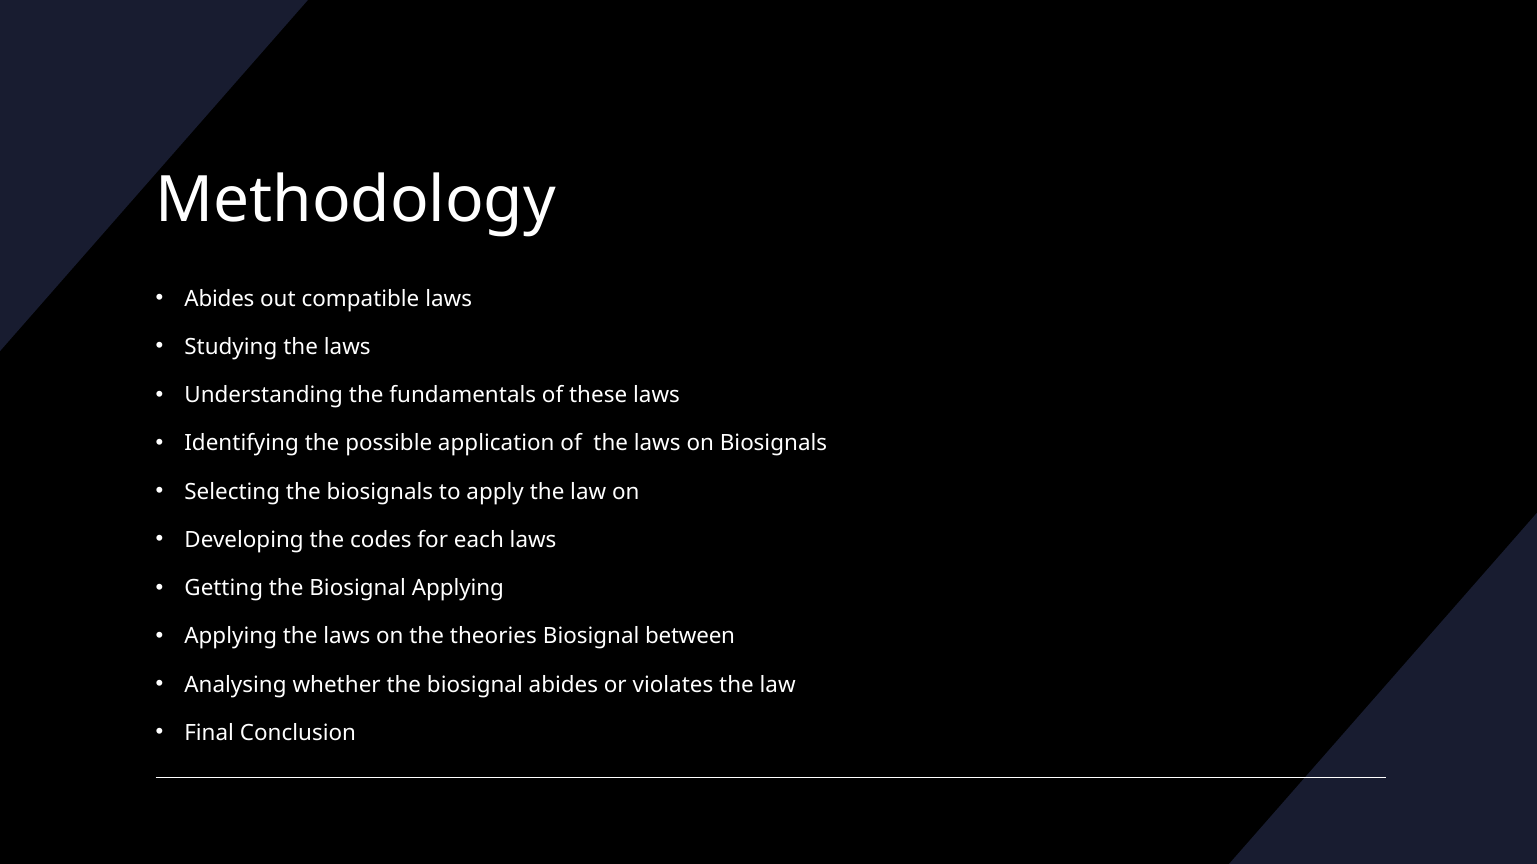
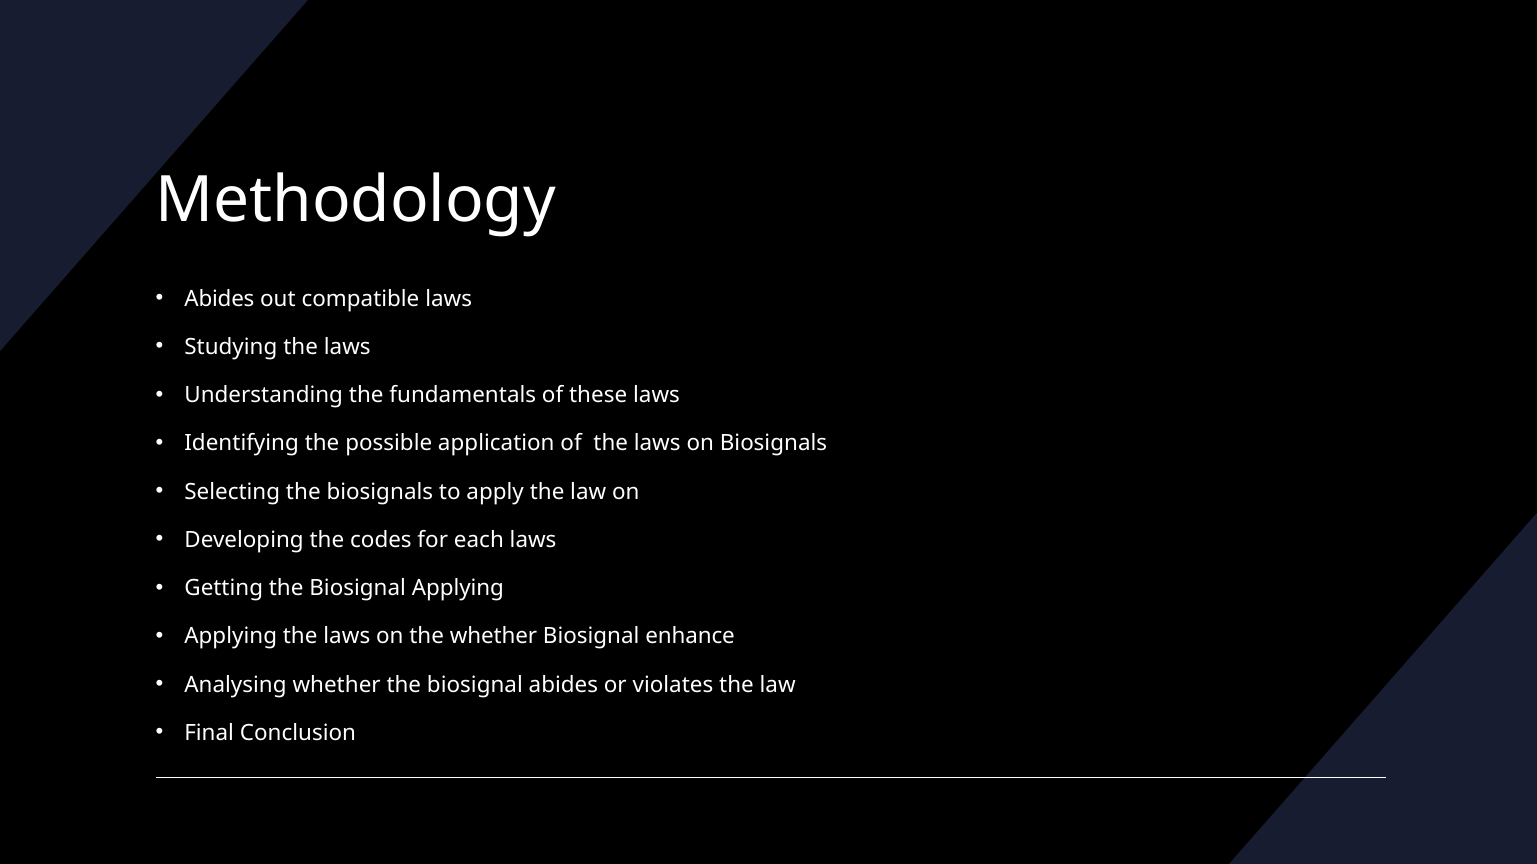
the theories: theories -> whether (494, 637)
between: between -> enhance (690, 637)
